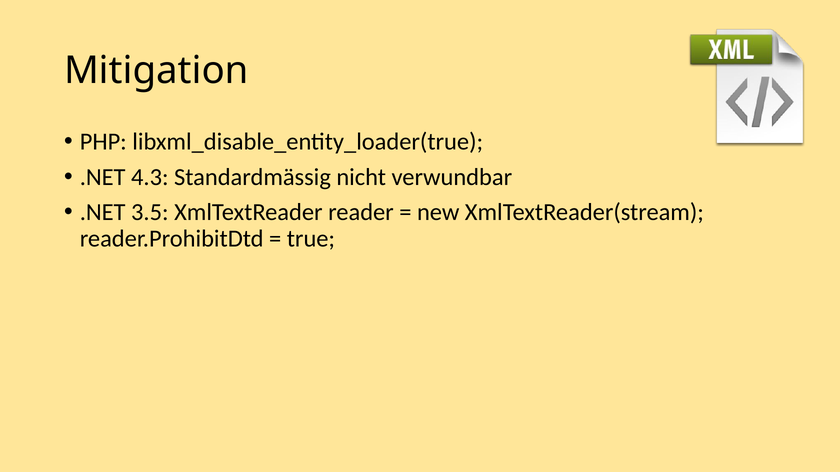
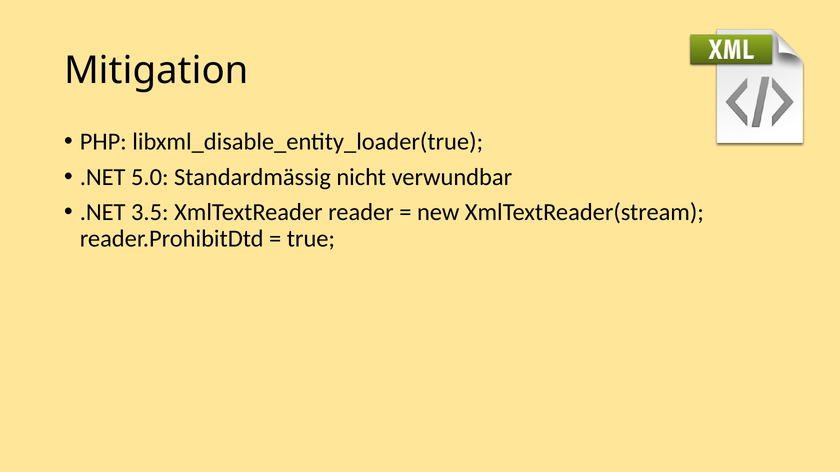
4.3: 4.3 -> 5.0 (150, 177)
